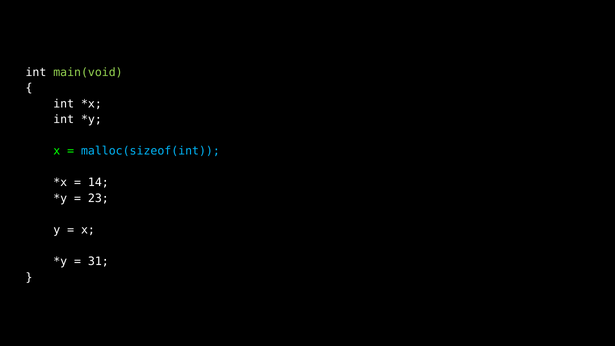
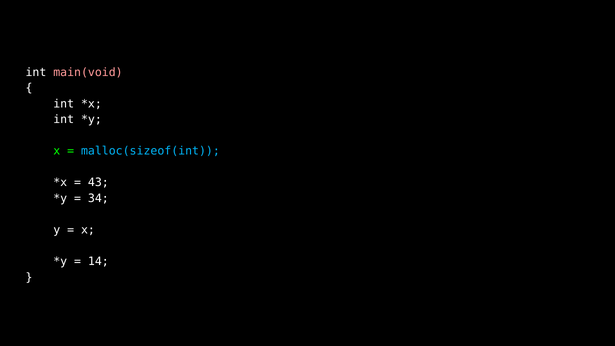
main(void colour: light green -> pink (88, 72)
14: 14 -> 43 (98, 183)
23: 23 -> 34 (98, 198)
31: 31 -> 14 (98, 261)
